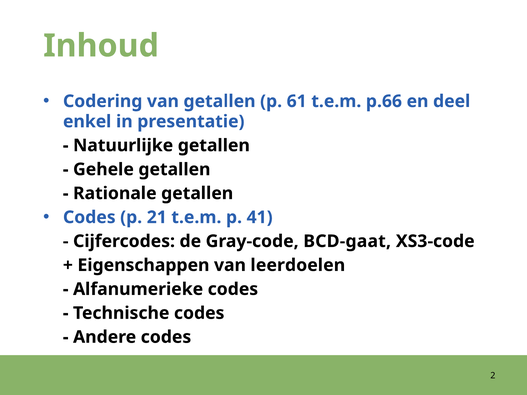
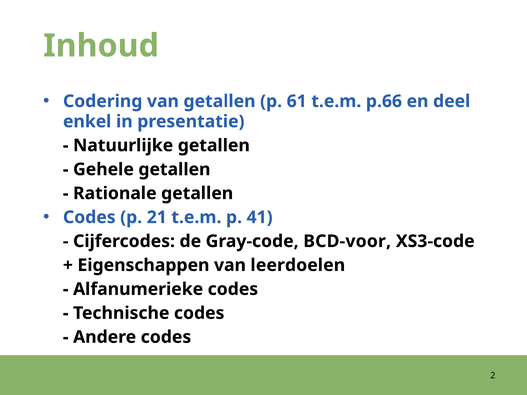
BCD-gaat: BCD-gaat -> BCD-voor (347, 241)
